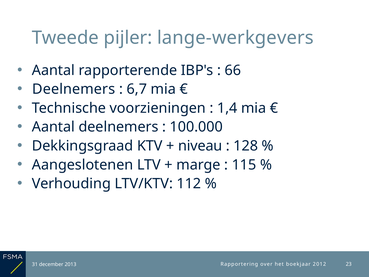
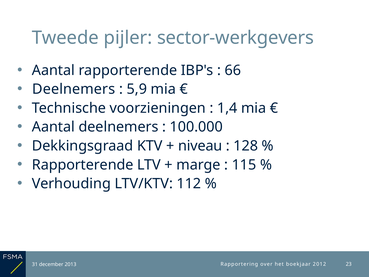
lange-werkgevers: lange-werkgevers -> sector-werkgevers (236, 38)
6,7: 6,7 -> 5,9 (137, 89)
Aangeslotenen: Aangeslotenen -> Rapporterende (83, 165)
